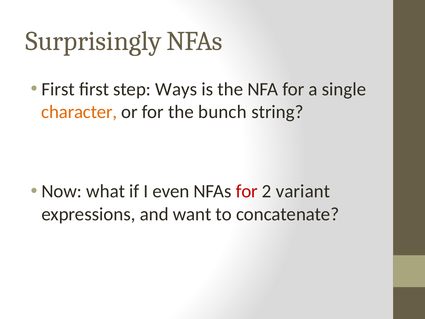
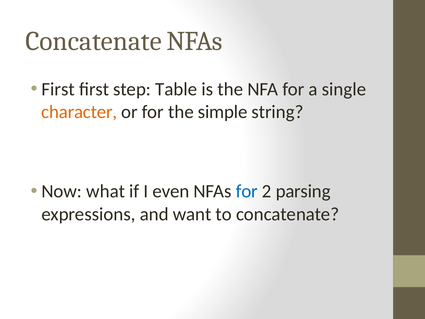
Surprisingly: Surprisingly -> Concatenate (94, 41)
Ways: Ways -> Table (176, 89)
bunch: bunch -> simple (223, 112)
for colour: red -> blue (247, 191)
variant: variant -> parsing (303, 191)
